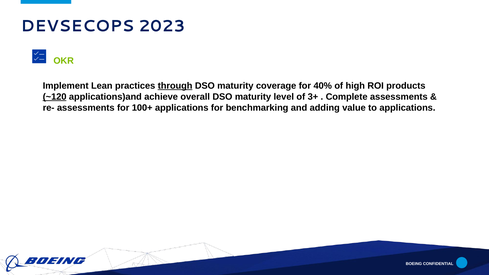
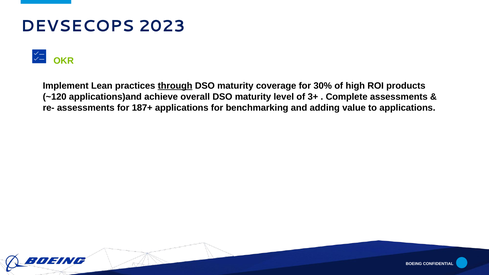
40%: 40% -> 30% (323, 86)
~120 underline: present -> none (55, 97)
100+: 100+ -> 187+ (142, 108)
